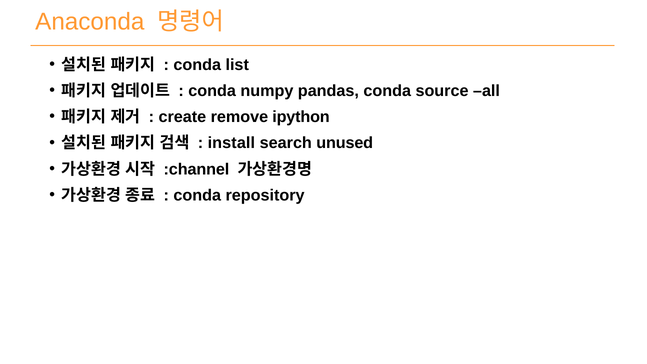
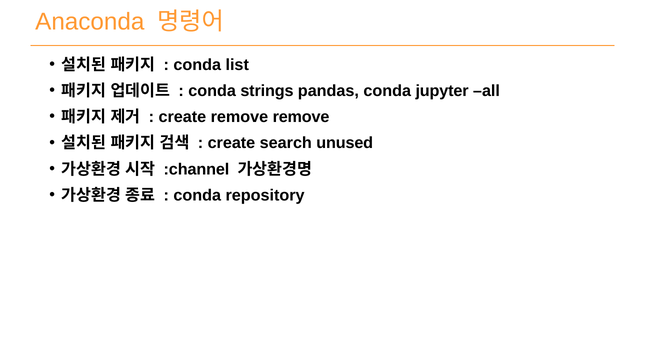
numpy: numpy -> strings (267, 91)
source: source -> jupyter (442, 91)
remove ipython: ipython -> remove (301, 117)
install: install -> create (231, 143)
